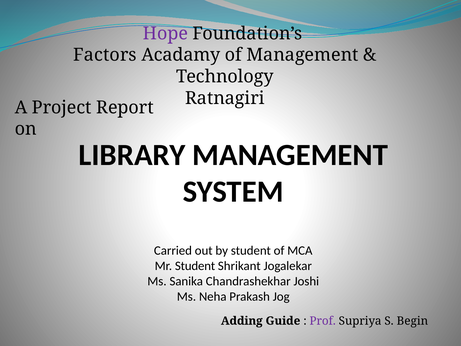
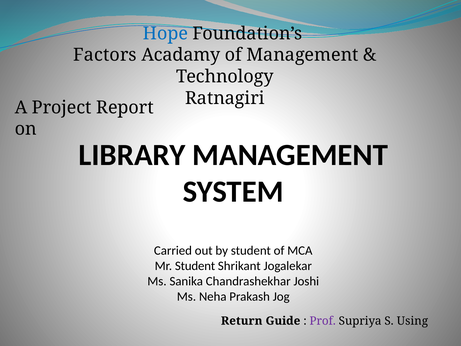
Hope colour: purple -> blue (165, 33)
Adding: Adding -> Return (242, 321)
Begin: Begin -> Using (412, 321)
